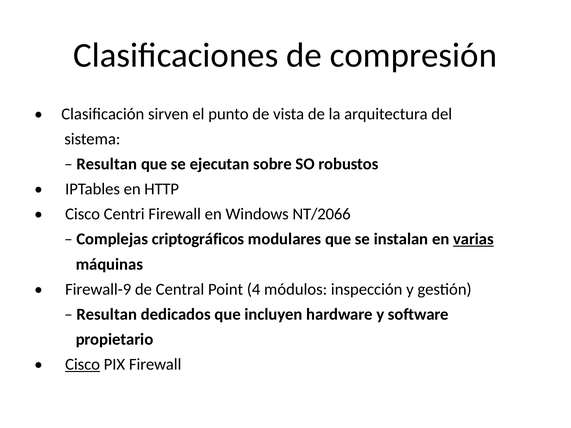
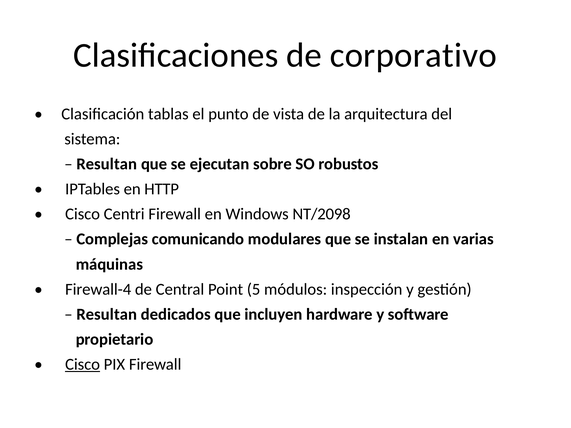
compresión: compresión -> corporativo (413, 55)
sirven: sirven -> tablas (168, 114)
NT/2066: NT/2066 -> NT/2098 (322, 214)
criptográficos: criptográficos -> comunicando (198, 239)
varias underline: present -> none (473, 239)
Firewall-9: Firewall-9 -> Firewall-4 (98, 289)
4: 4 -> 5 (254, 289)
